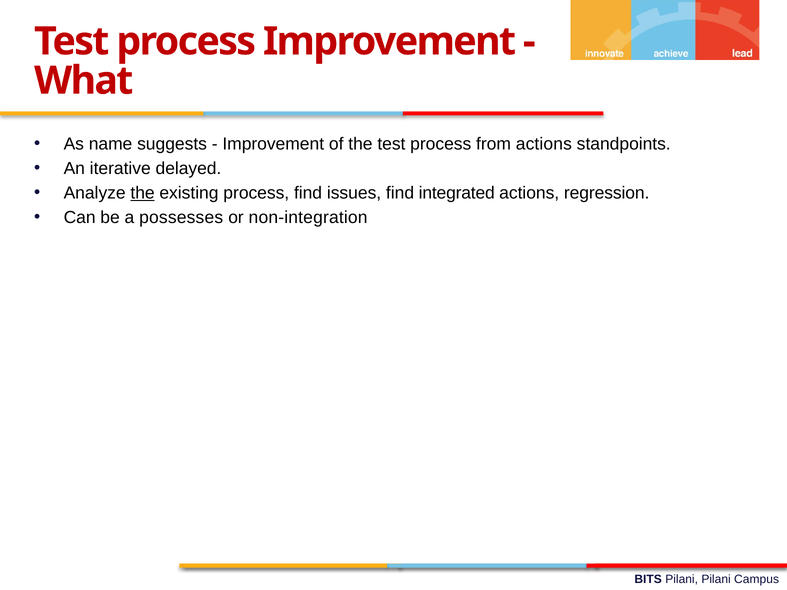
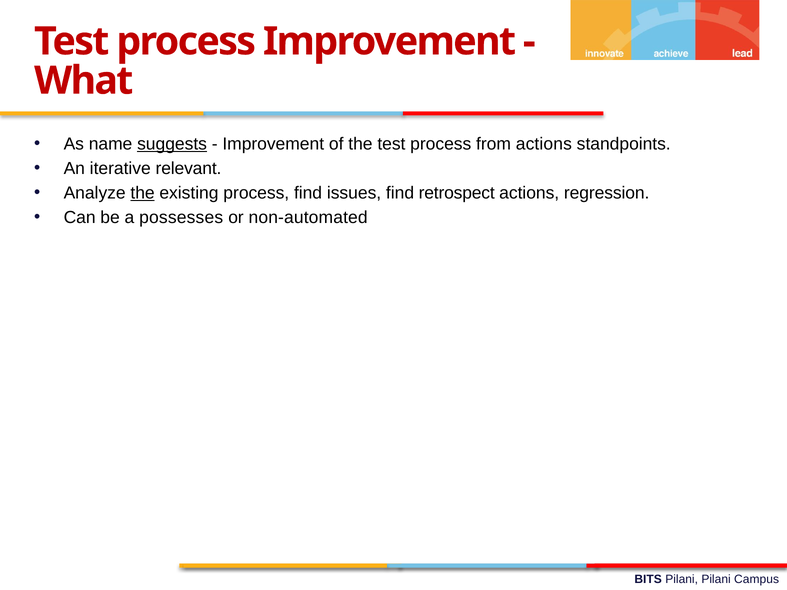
suggests underline: none -> present (172, 144)
delayed: delayed -> relevant (189, 169)
integrated: integrated -> retrospect (457, 193)
non-integration: non-integration -> non-automated (308, 218)
